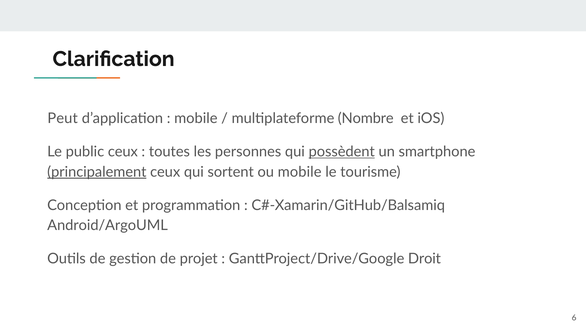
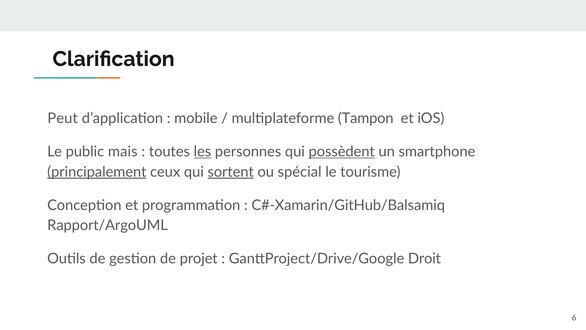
Nombre: Nombre -> Tampon (366, 118)
public ceux: ceux -> mais (123, 152)
les underline: none -> present (202, 152)
sortent underline: none -> present (231, 172)
ou mobile: mobile -> spécial (300, 172)
Android/ArgoUML: Android/ArgoUML -> Rapport/ArgoUML (108, 225)
